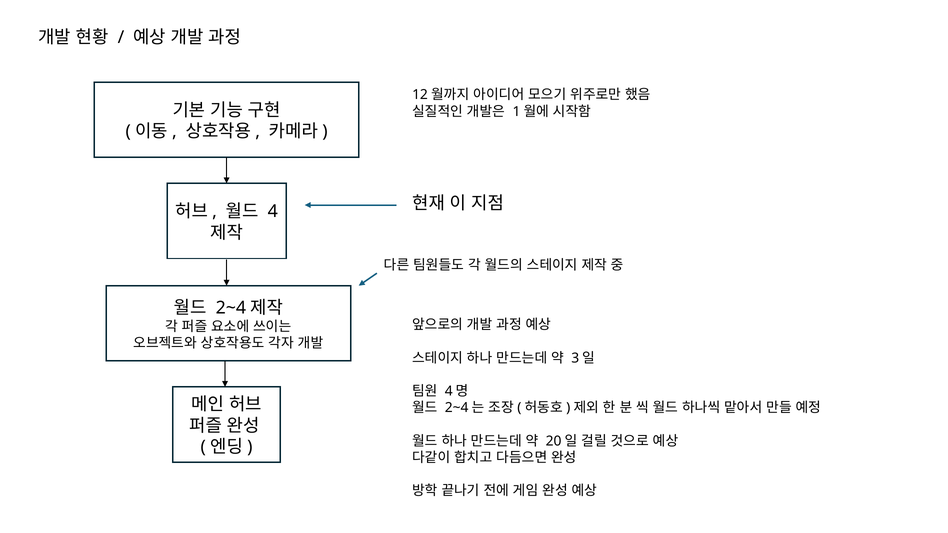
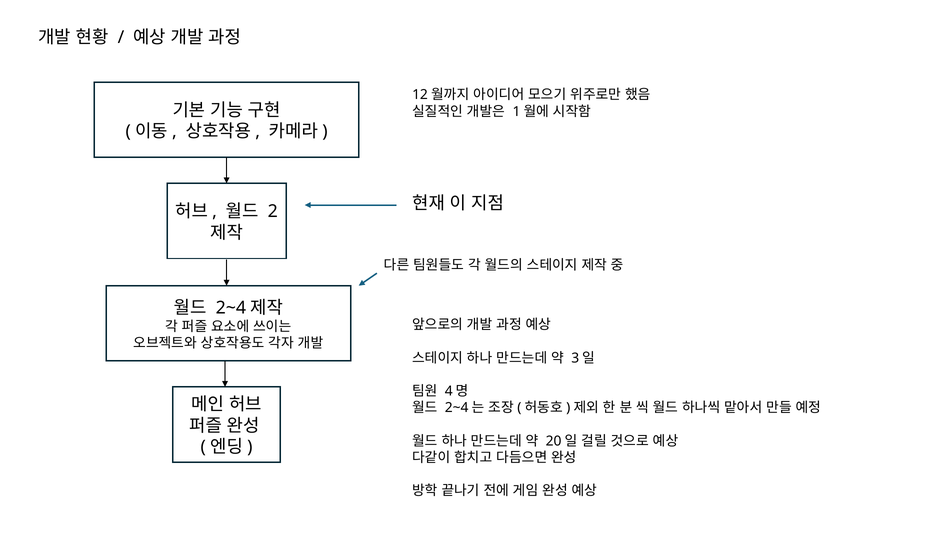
4: 4 -> 2 (273, 212)
